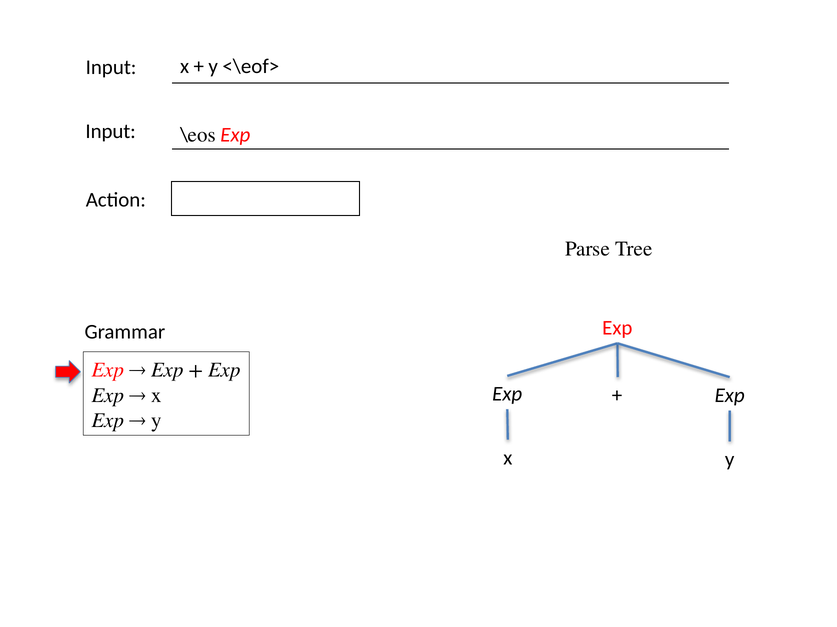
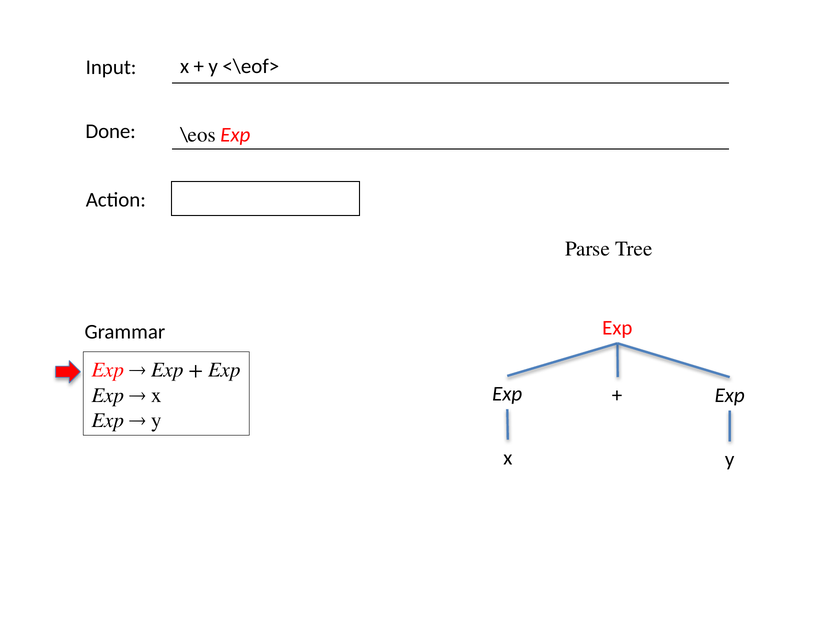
Input: Input -> Done (111, 132)
